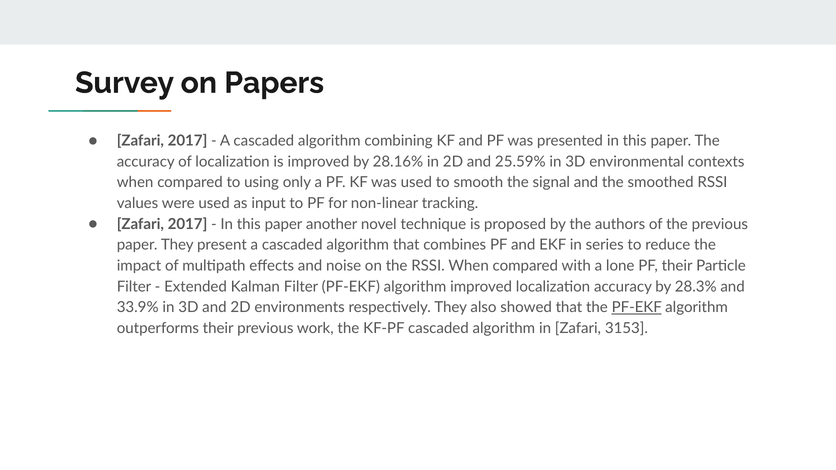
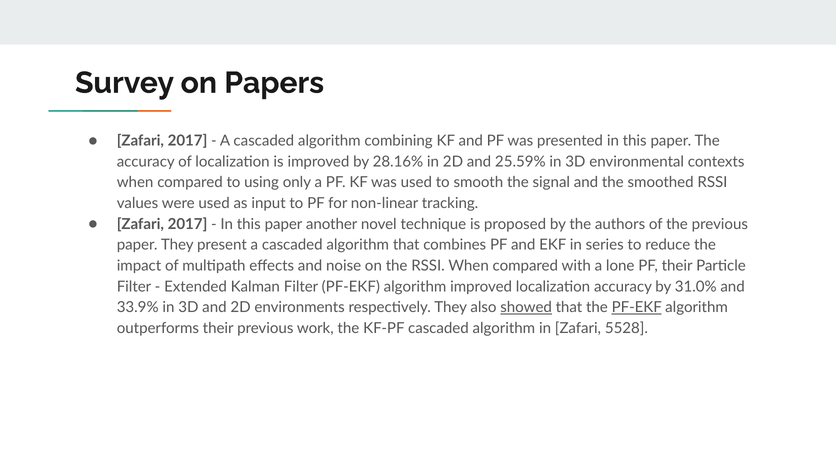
28.3%: 28.3% -> 31.0% (696, 287)
showed underline: none -> present (526, 308)
3153: 3153 -> 5528 (626, 328)
